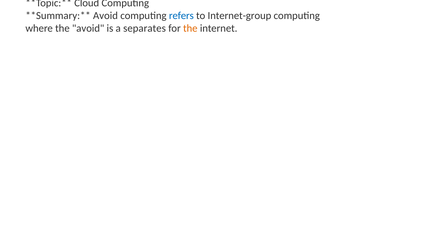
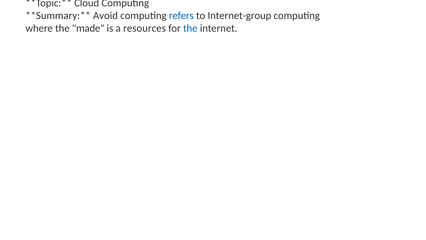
the avoid: avoid -> made (88, 28)
separates: separates -> resources (145, 28)
the colour: orange -> blue (190, 28)
